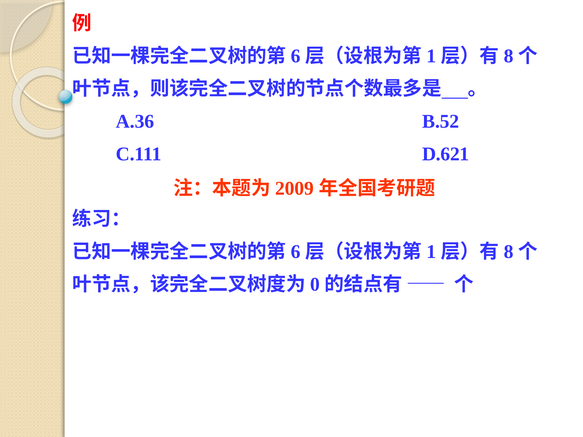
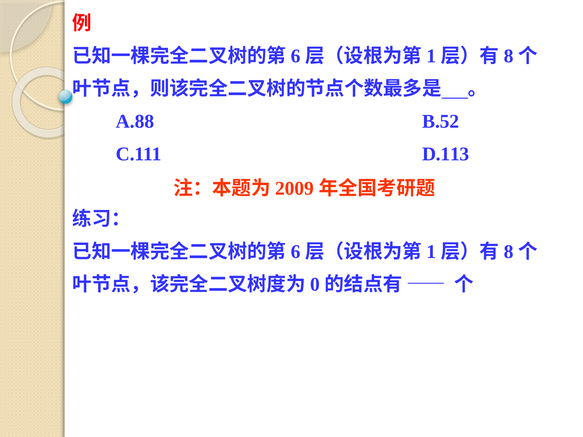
A.36: A.36 -> A.88 (135, 121)
D.621: D.621 -> D.113 (446, 154)
